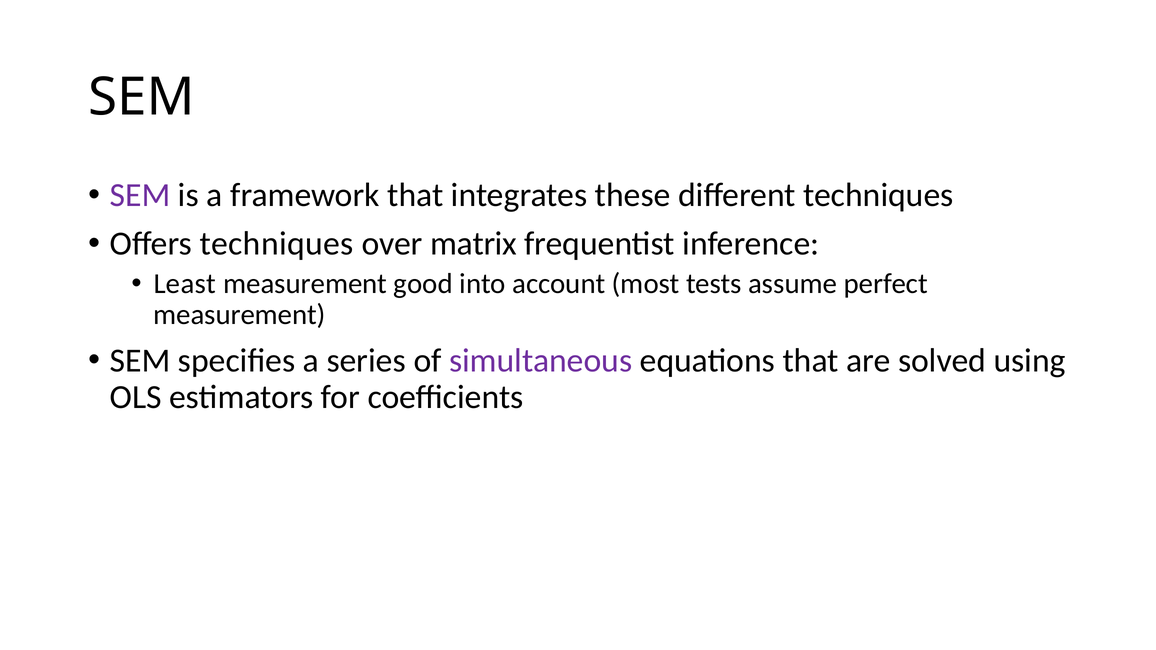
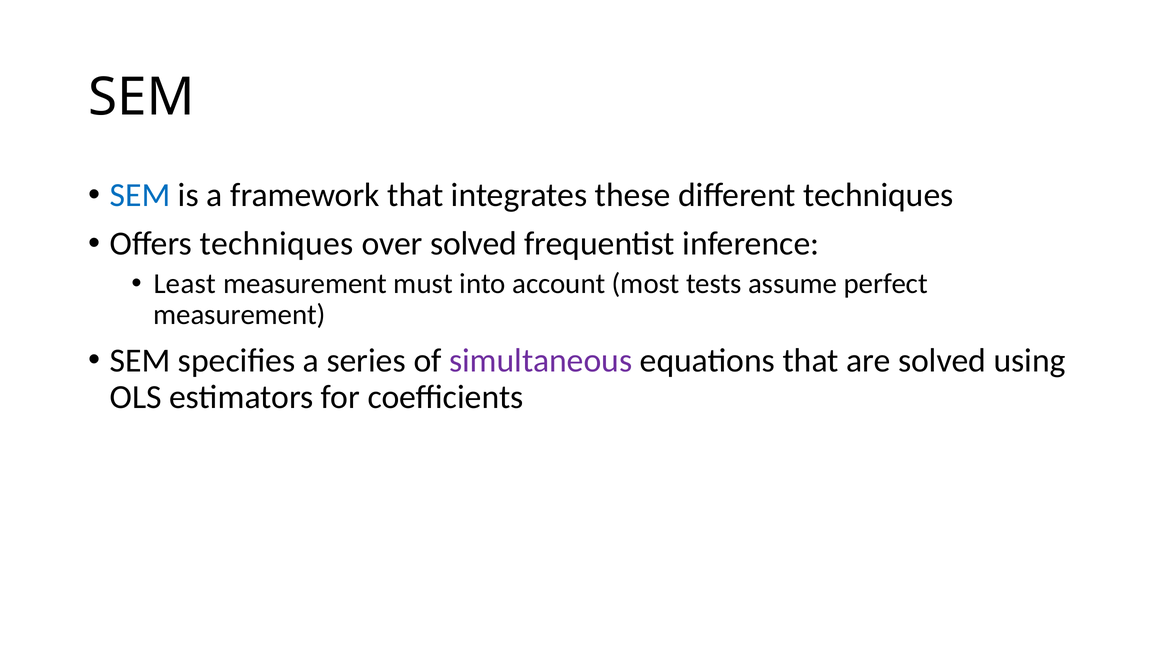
SEM colour: purple -> blue (140, 195)
over matrix: matrix -> solved (474, 244)
good: good -> must (423, 284)
